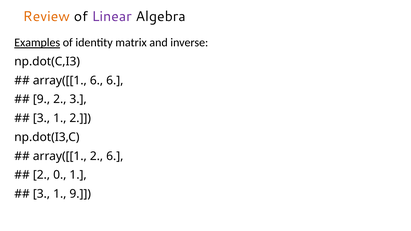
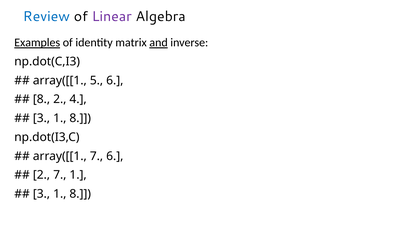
Review colour: orange -> blue (46, 17)
and underline: none -> present (159, 43)
array([[1 6: 6 -> 5 (96, 81)
9: 9 -> 8 (41, 99)
2 3: 3 -> 4 (78, 99)
2: 2 -> 8 (80, 118)
array([[1 2: 2 -> 7 (96, 156)
2 0: 0 -> 7 (60, 175)
9: 9 -> 8 (80, 194)
